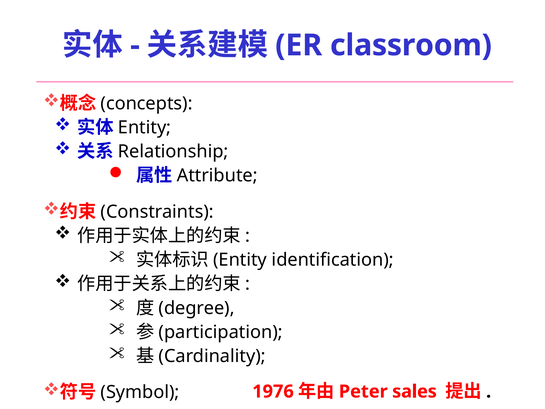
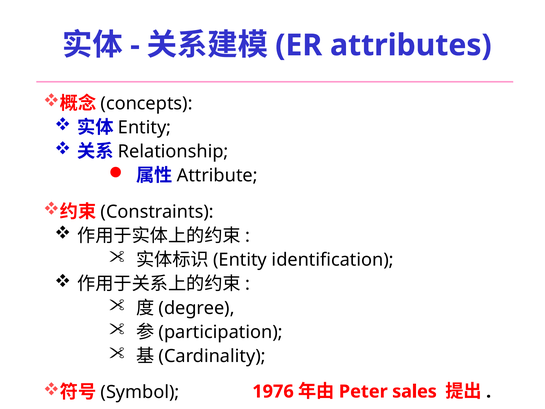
classroom: classroom -> attributes (411, 45)
